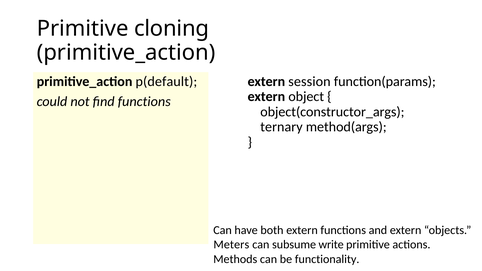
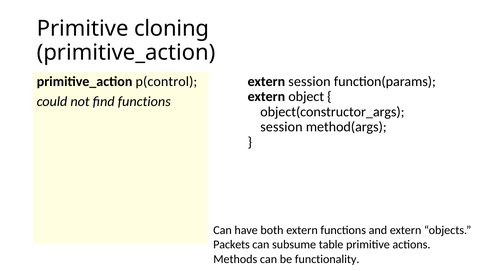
p(default: p(default -> p(control (166, 81)
ternary: ternary -> session (281, 127)
Meters: Meters -> Packets (231, 245)
write: write -> table (331, 245)
